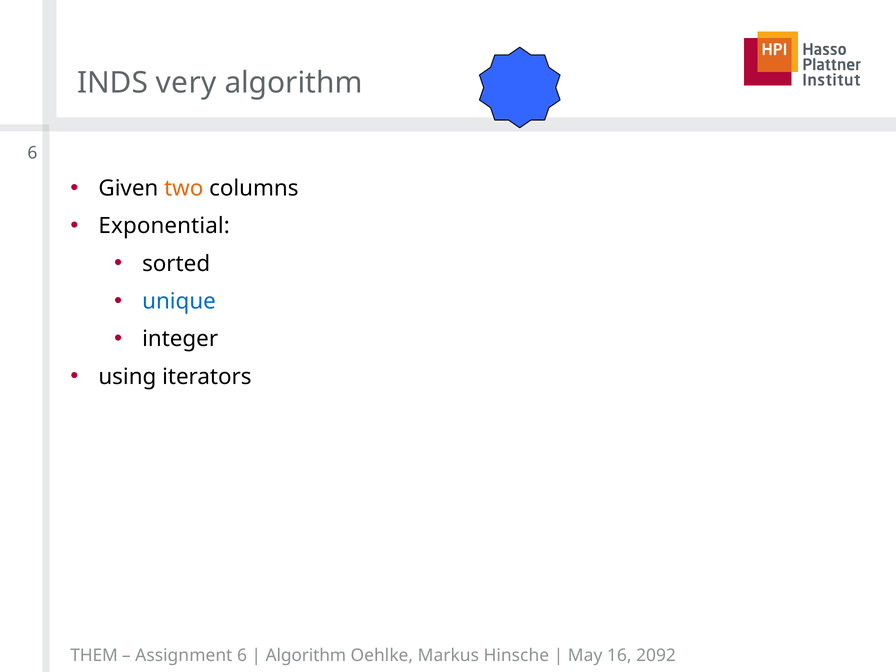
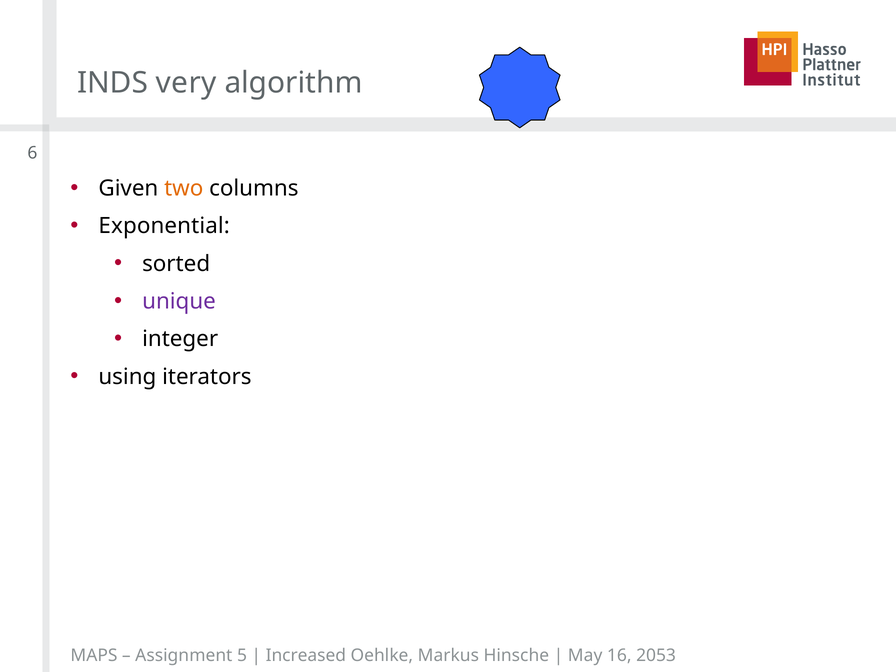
unique colour: blue -> purple (179, 301)
THEM: THEM -> MAPS (94, 656)
Assignment 6: 6 -> 5 (242, 656)
Algorithm: Algorithm -> Increased (306, 656)
2092: 2092 -> 2053 (656, 656)
